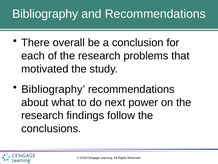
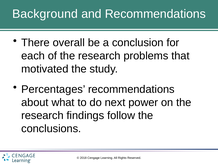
Bibliography: Bibliography -> Background (45, 14)
Bibliography: Bibliography -> Percentages (53, 89)
